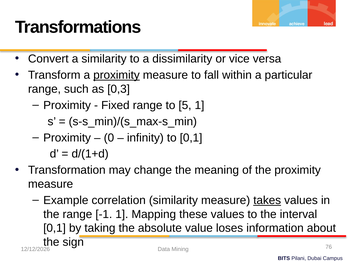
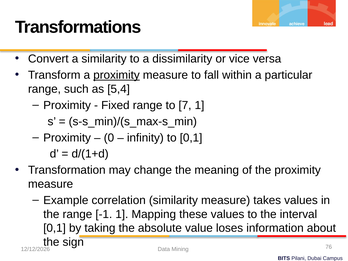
0,3: 0,3 -> 5,4 (119, 89)
5: 5 -> 7 (185, 105)
takes underline: present -> none (267, 200)
